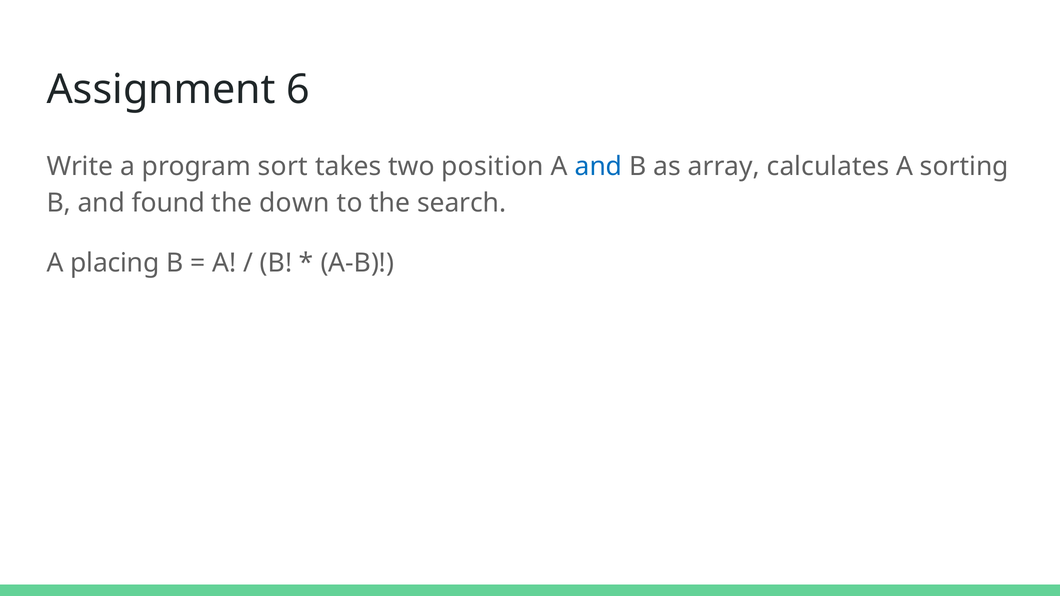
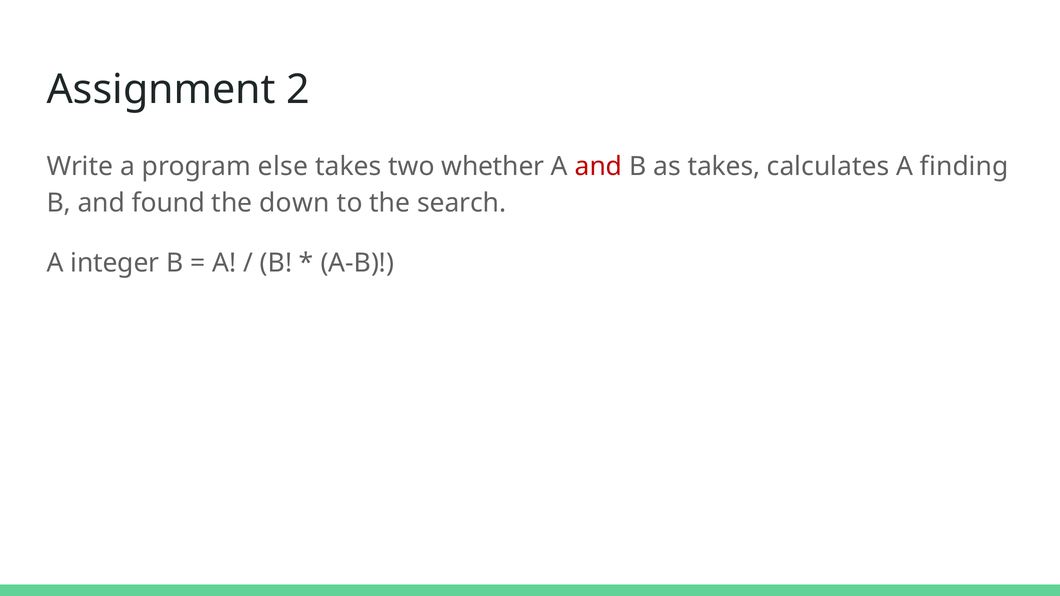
6: 6 -> 2 (298, 90)
sort: sort -> else (283, 167)
position: position -> whether (493, 167)
and colour: blue -> red (599, 167)
as array: array -> takes (724, 167)
sorting: sorting -> finding (964, 167)
placing: placing -> integer (115, 263)
